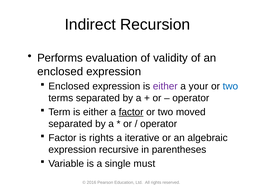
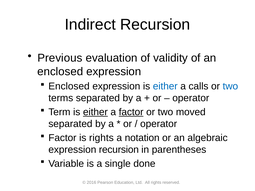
Performs: Performs -> Previous (60, 58)
either colour: purple -> blue (165, 86)
your: your -> calls (198, 86)
either underline: none -> present (95, 112)
iterative: iterative -> notation (142, 138)
expression recursive: recursive -> recursion (119, 150)
must: must -> done (144, 164)
